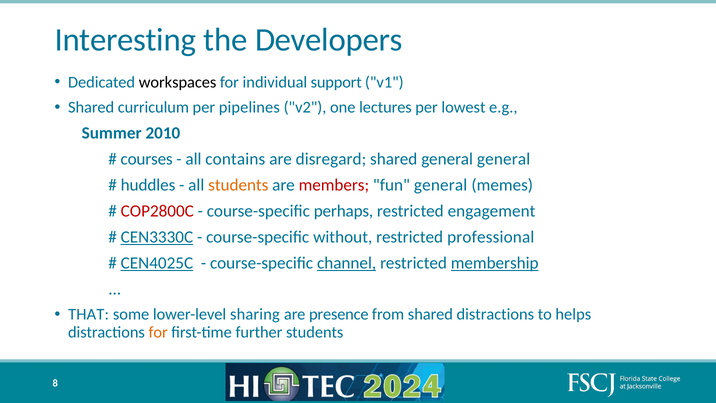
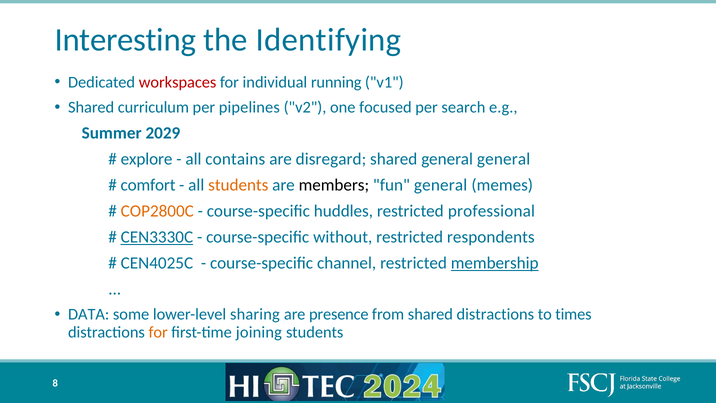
Developers: Developers -> Identifying (328, 40)
workspaces colour: black -> red (178, 82)
support: support -> running (336, 82)
lectures: lectures -> focused (385, 107)
lowest: lowest -> search (463, 107)
2010: 2010 -> 2029 (163, 133)
courses: courses -> explore (147, 159)
huddles: huddles -> comfort (148, 185)
members colour: red -> black (334, 185)
COP2800C colour: red -> orange (157, 211)
perhaps: perhaps -> huddles (343, 211)
engagement: engagement -> professional (491, 211)
professional: professional -> respondents (491, 237)
CEN4025C underline: present -> none (157, 263)
channel underline: present -> none (347, 263)
THAT: THAT -> DATA (89, 314)
helps: helps -> times (573, 314)
further: further -> joining (259, 332)
